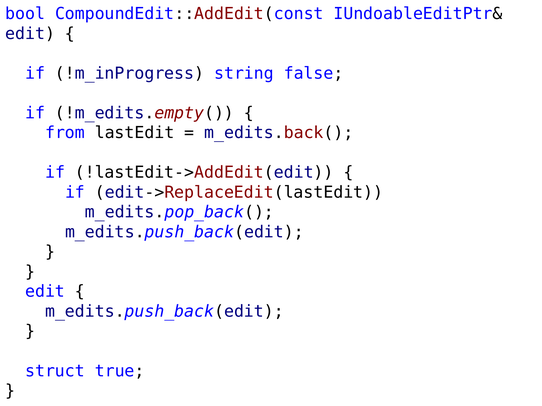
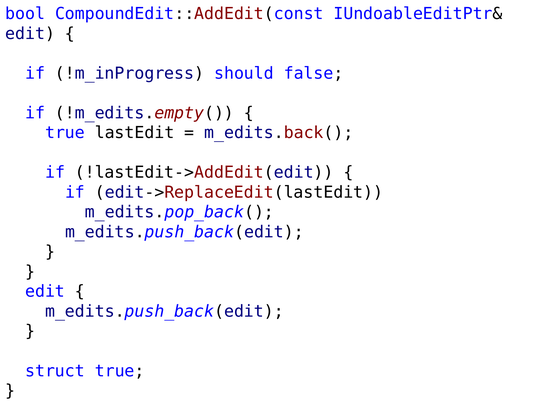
string: string -> should (244, 73)
from: from -> true (65, 133)
